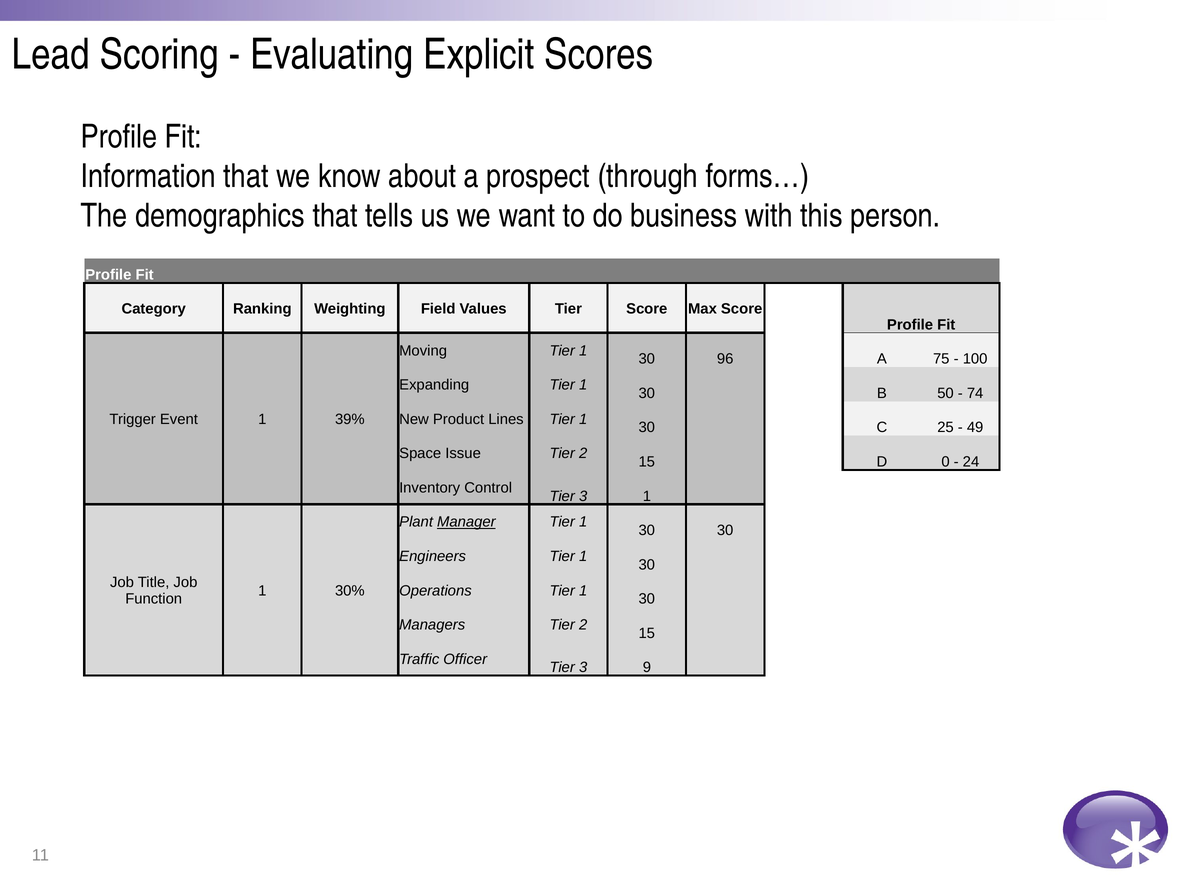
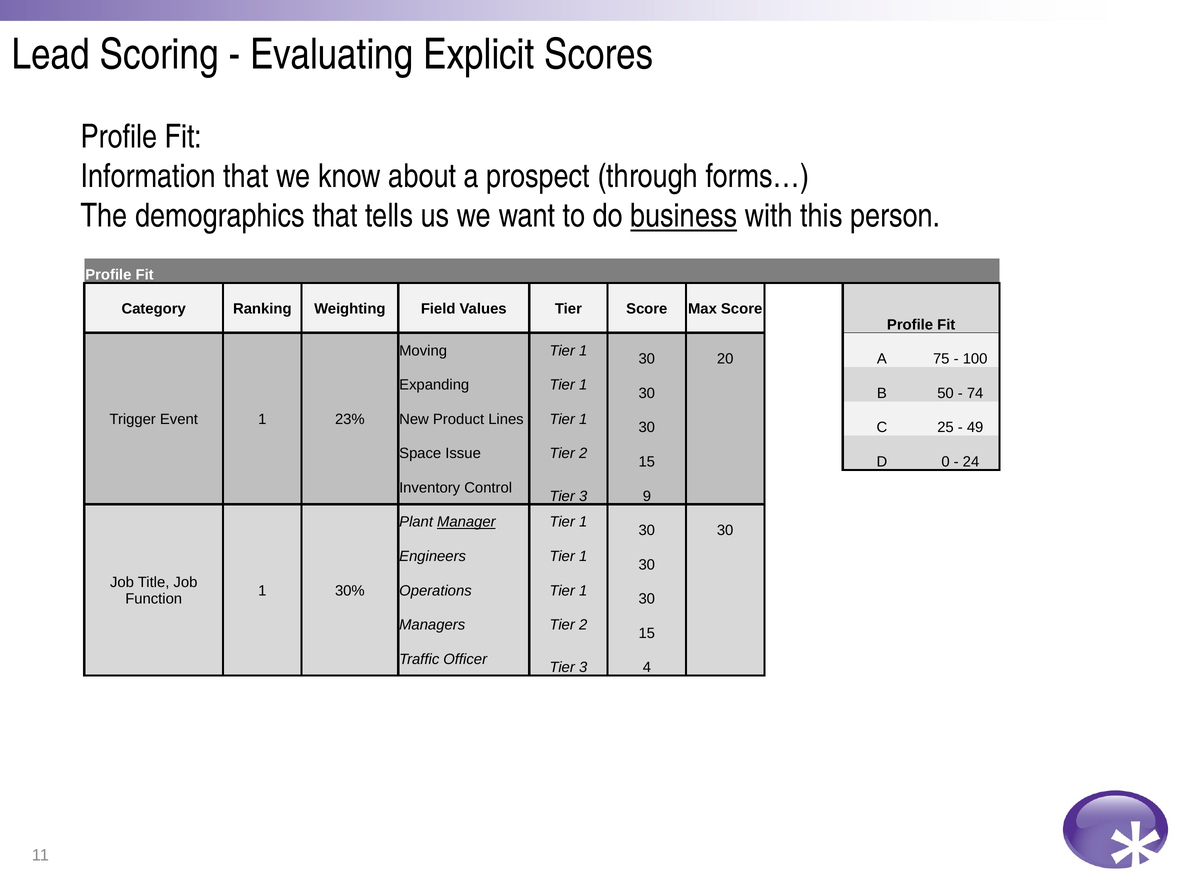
business underline: none -> present (684, 216)
96: 96 -> 20 (725, 359)
39%: 39% -> 23% (350, 419)
3 1: 1 -> 9 (647, 496)
9: 9 -> 4 (647, 667)
